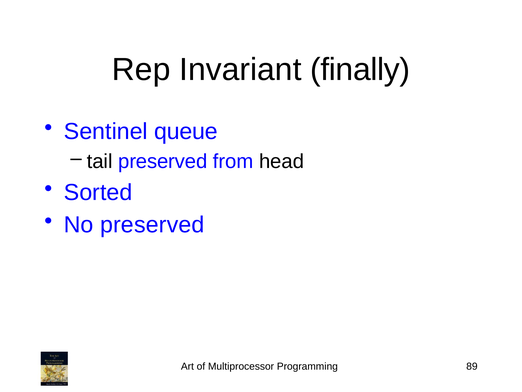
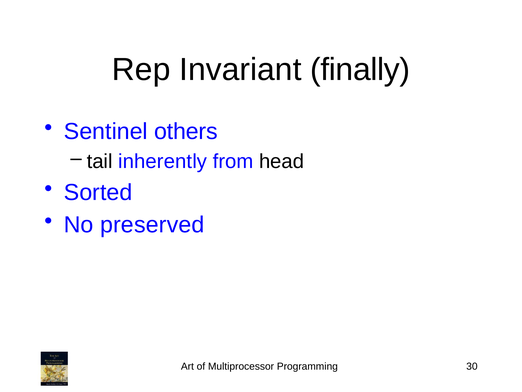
queue: queue -> others (186, 131)
tail preserved: preserved -> inherently (163, 161)
89: 89 -> 30 (472, 366)
